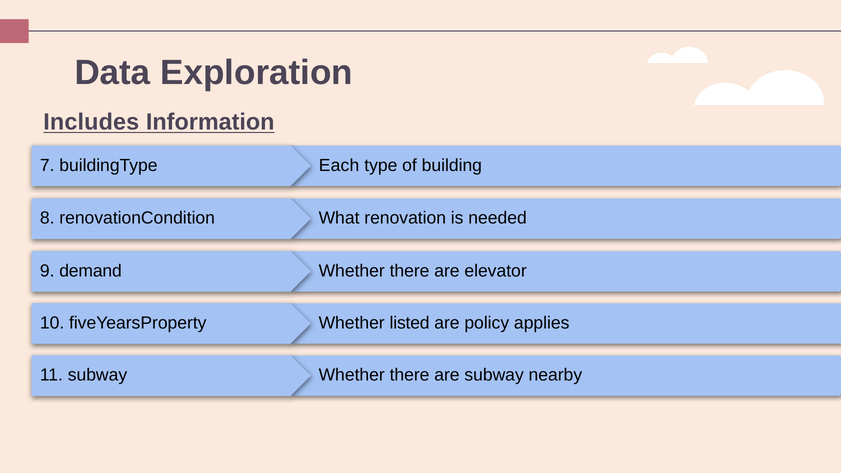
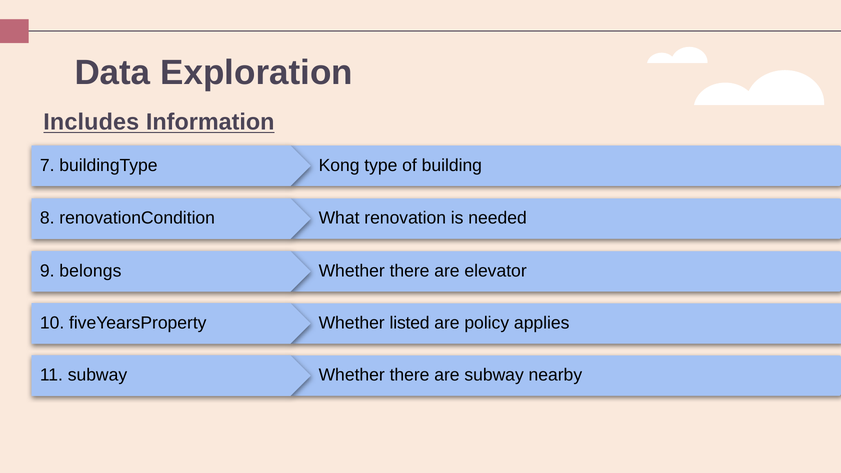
Each: Each -> Kong (339, 165)
demand: demand -> belongs (90, 271)
